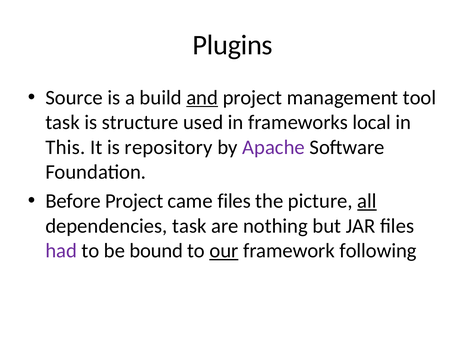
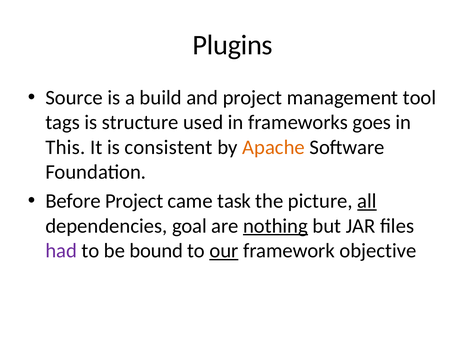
and underline: present -> none (202, 98)
task: task -> tags (63, 122)
local: local -> goes (372, 122)
repository: repository -> consistent (169, 147)
Apache colour: purple -> orange (274, 147)
came files: files -> task (234, 201)
dependencies task: task -> goal (189, 226)
nothing underline: none -> present (275, 226)
following: following -> objective (378, 251)
